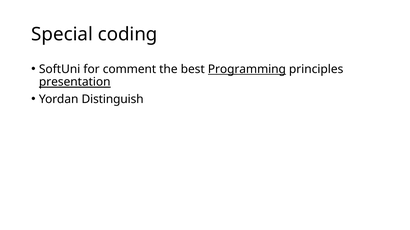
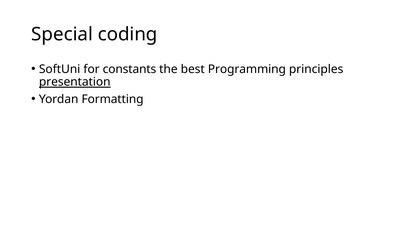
comment: comment -> constants (129, 69)
Programming underline: present -> none (247, 69)
Distinguish: Distinguish -> Formatting (113, 99)
